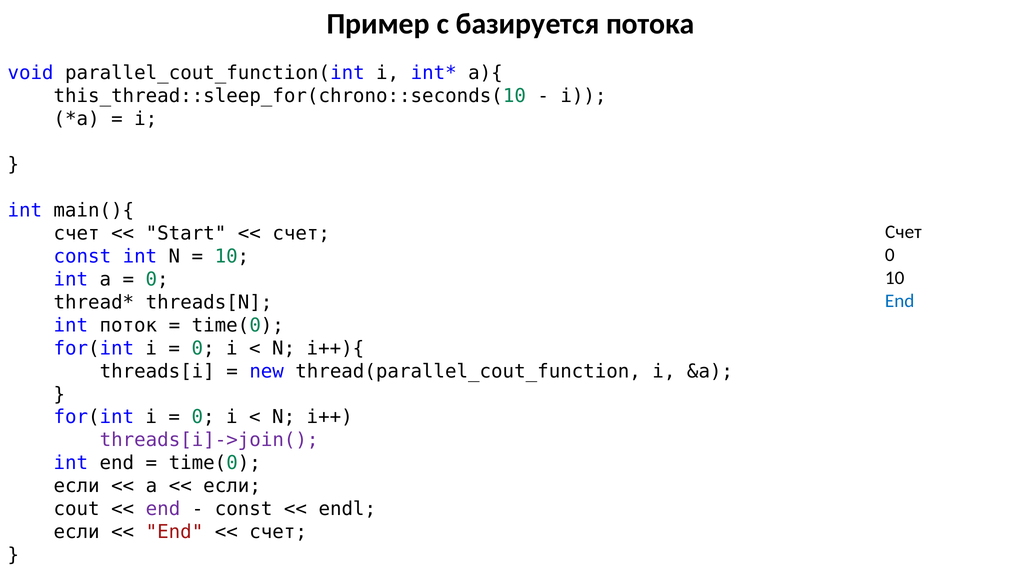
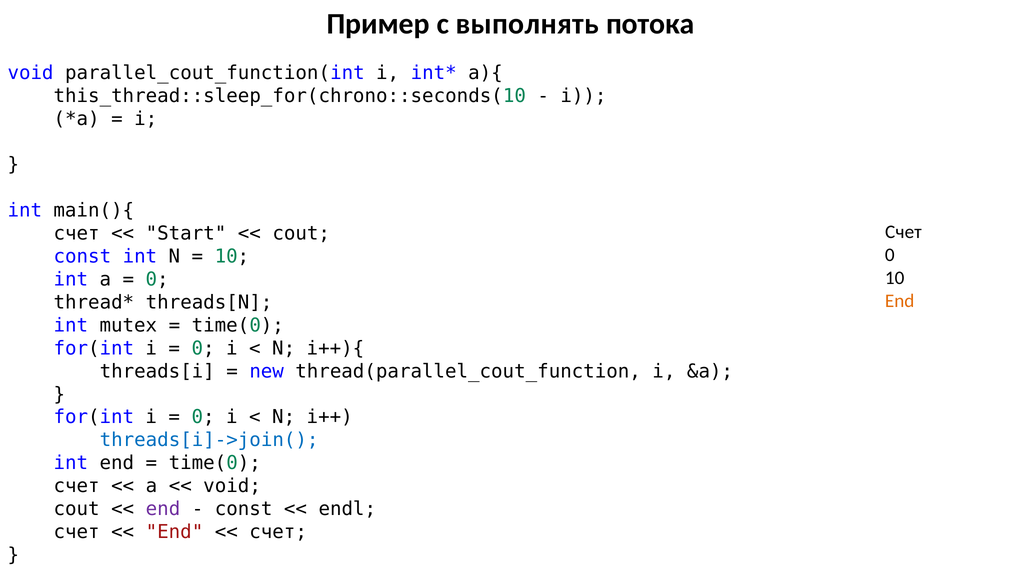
базируется: базируется -> выполнять (527, 24)
счет: счет -> cout (301, 234)
End colour: blue -> orange (900, 301)
поток: поток -> mutex (128, 326)
threads[i]->join( colour: purple -> blue (209, 440)
если: если -> счет (77, 486)
если: если -> void (232, 486)
если: если -> счет (77, 532)
